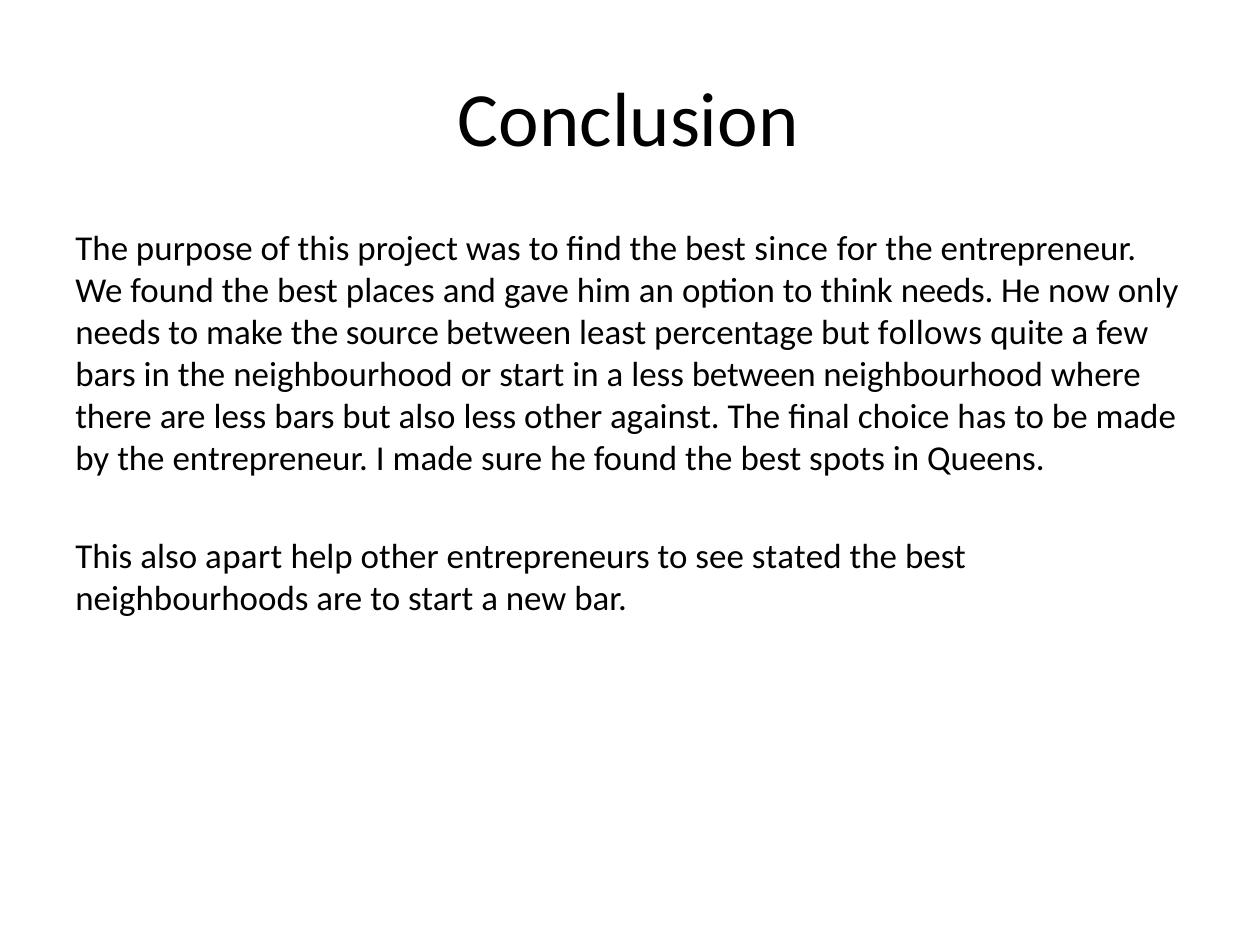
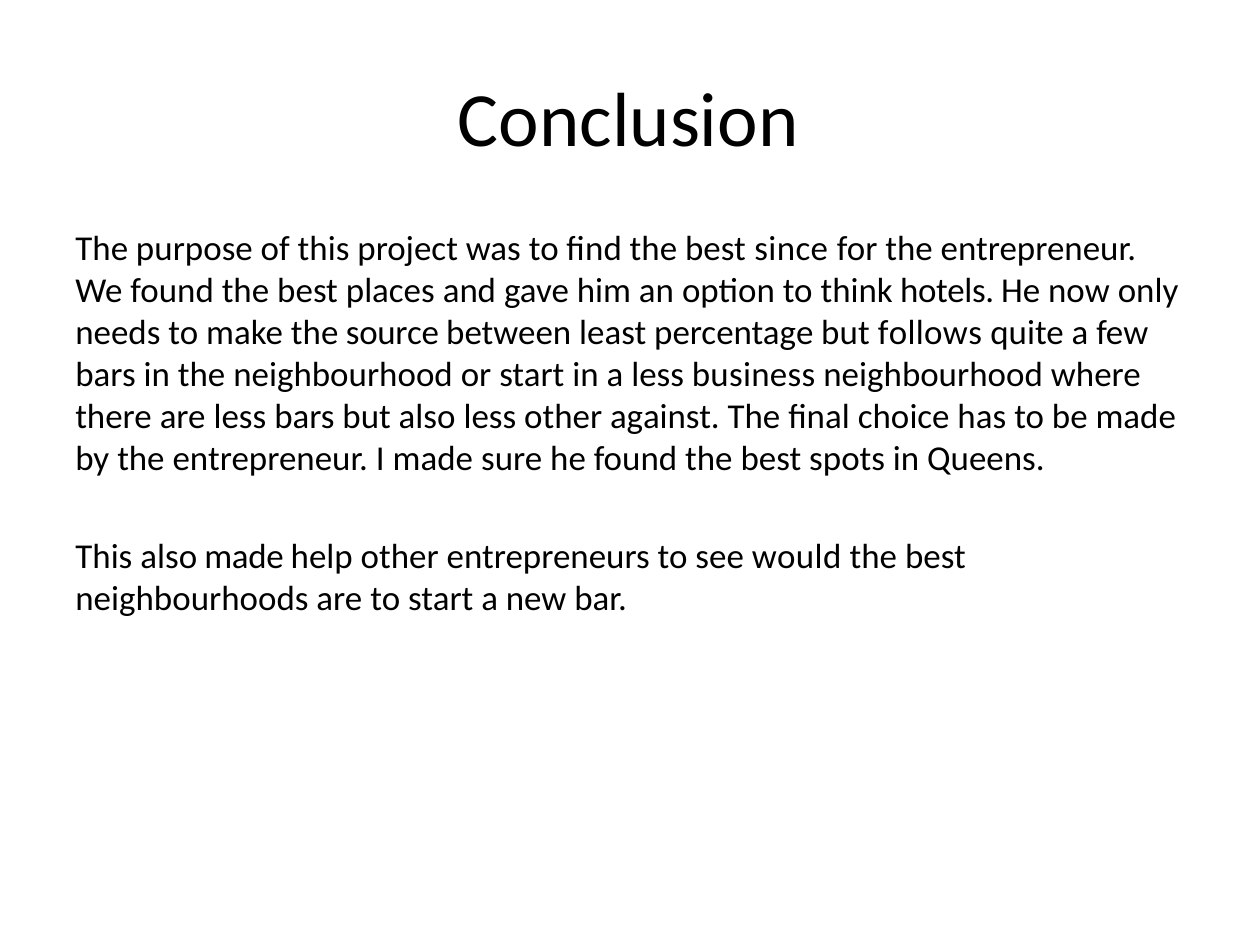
think needs: needs -> hotels (947, 292)
less between: between -> business (754, 375)
also apart: apart -> made (244, 557)
stated: stated -> would (797, 557)
